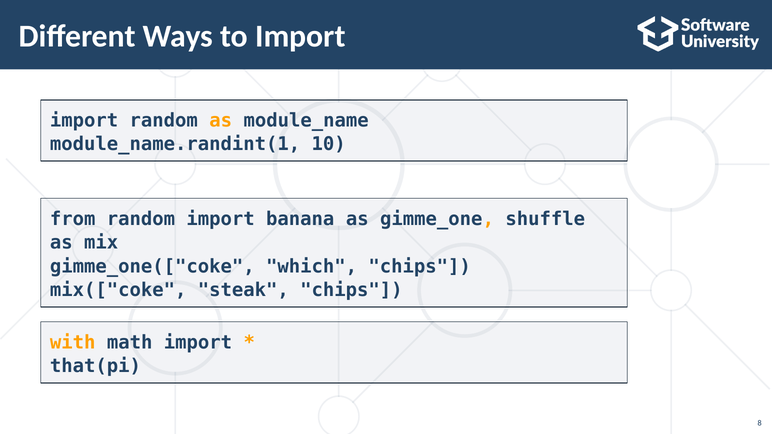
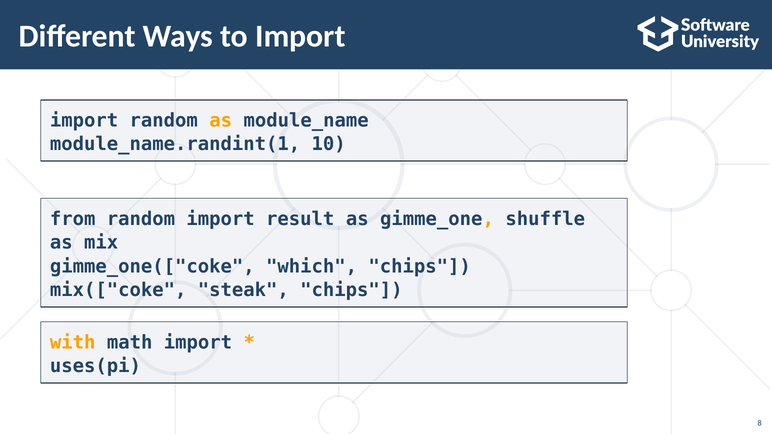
banana: banana -> result (300, 219)
that(pi: that(pi -> uses(pi (95, 366)
